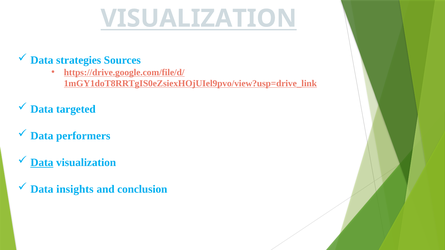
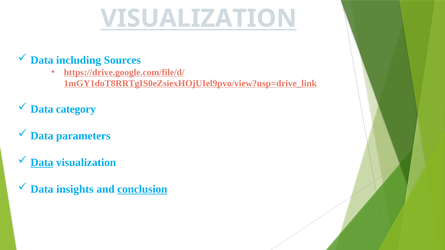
strategies: strategies -> including (79, 60)
targeted: targeted -> category (76, 109)
performers: performers -> parameters (83, 136)
conclusion underline: none -> present (142, 189)
